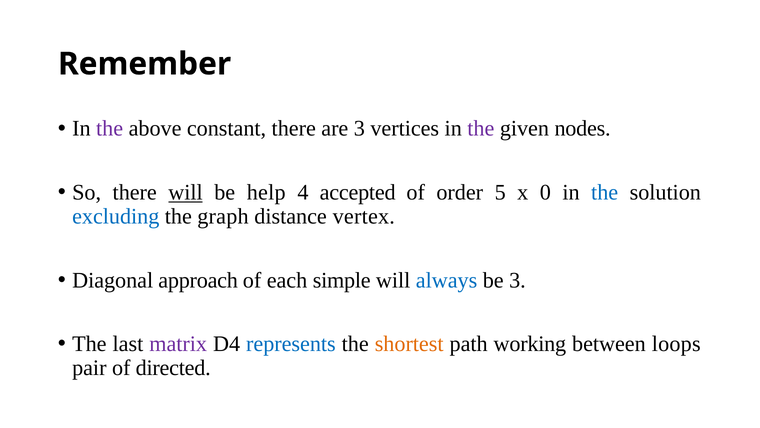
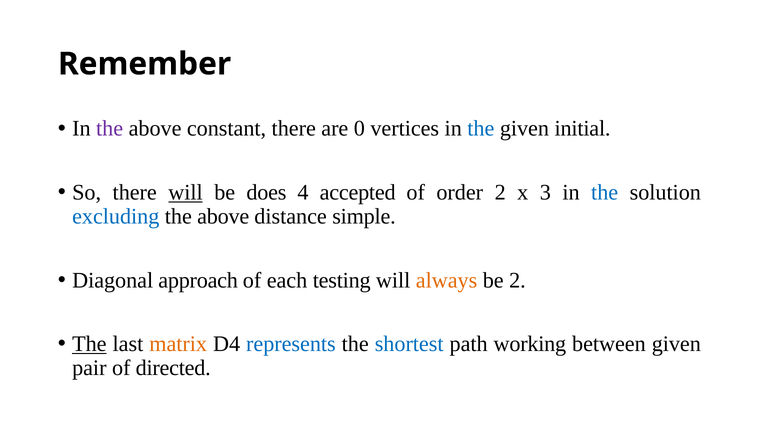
are 3: 3 -> 0 (359, 128)
the colour: purple -> blue (481, 128)
nodes: nodes -> initial (583, 128)
help: help -> does (266, 192)
order 5: 5 -> 2 (500, 192)
0: 0 -> 3 (545, 192)
graph: graph -> above (223, 216)
vertex: vertex -> simple (364, 216)
simple: simple -> testing (342, 280)
always colour: blue -> orange (447, 280)
be 3: 3 -> 2 (517, 280)
The underline: none -> present (89, 344)
matrix colour: purple -> orange (178, 344)
shortest colour: orange -> blue (409, 344)
between loops: loops -> given (676, 344)
